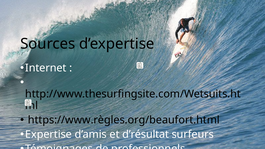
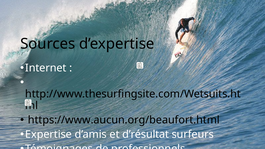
https://www.règles.org/beaufort.html: https://www.règles.org/beaufort.html -> https://www.aucun.org/beaufort.html (124, 120)
